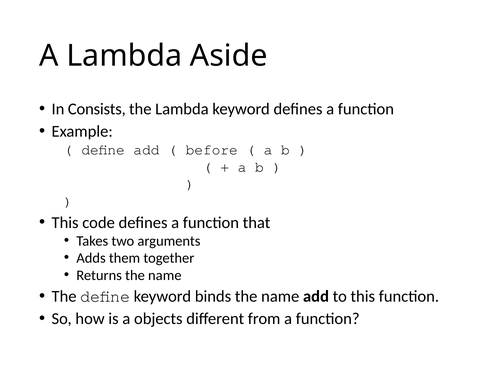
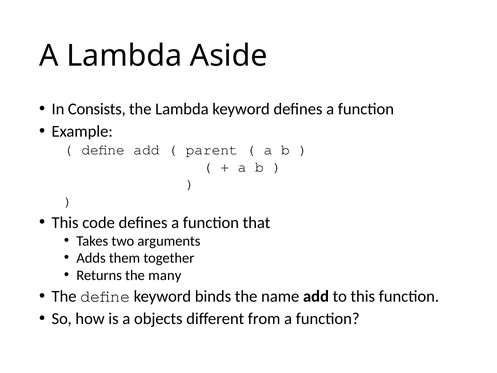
before: before -> parent (212, 150)
Returns the name: name -> many (165, 275)
